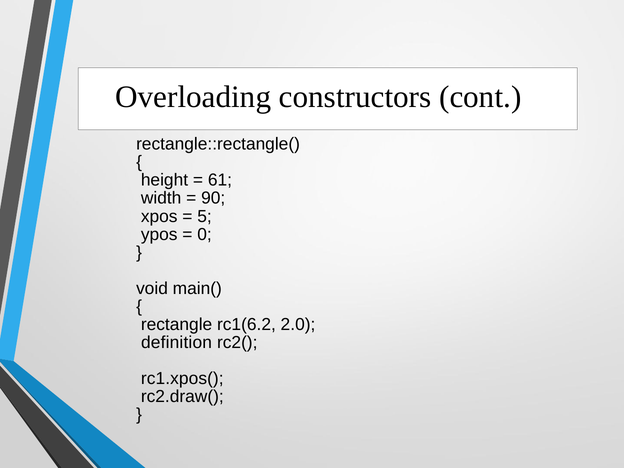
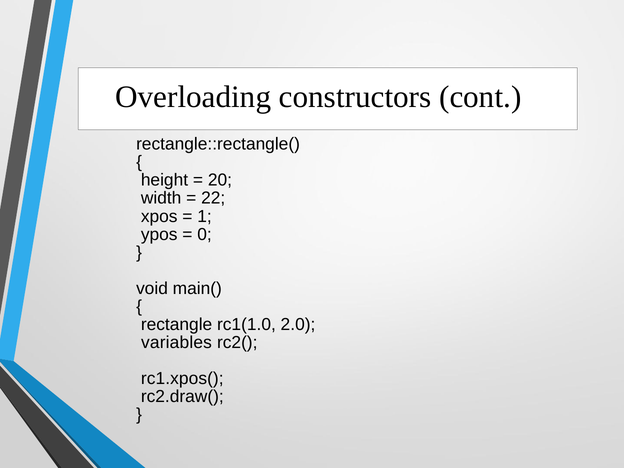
61: 61 -> 20 (220, 180)
90: 90 -> 22 (213, 198)
5: 5 -> 1 (205, 216)
rc1(6.2: rc1(6.2 -> rc1(1.0 (246, 324)
definition: definition -> variables (176, 343)
